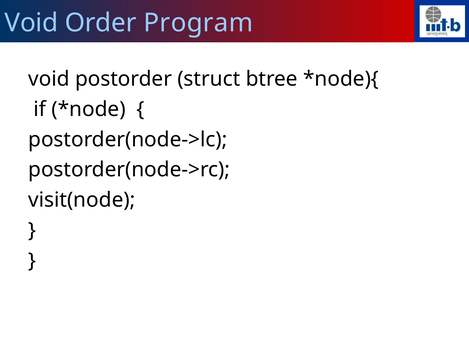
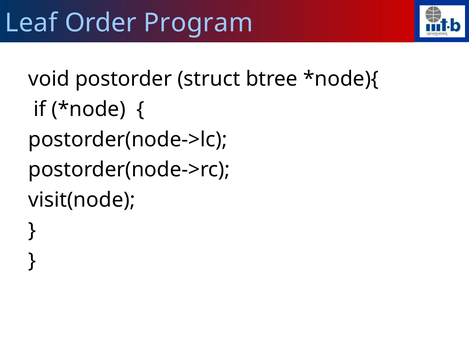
Void: Void -> Leaf (31, 23)
